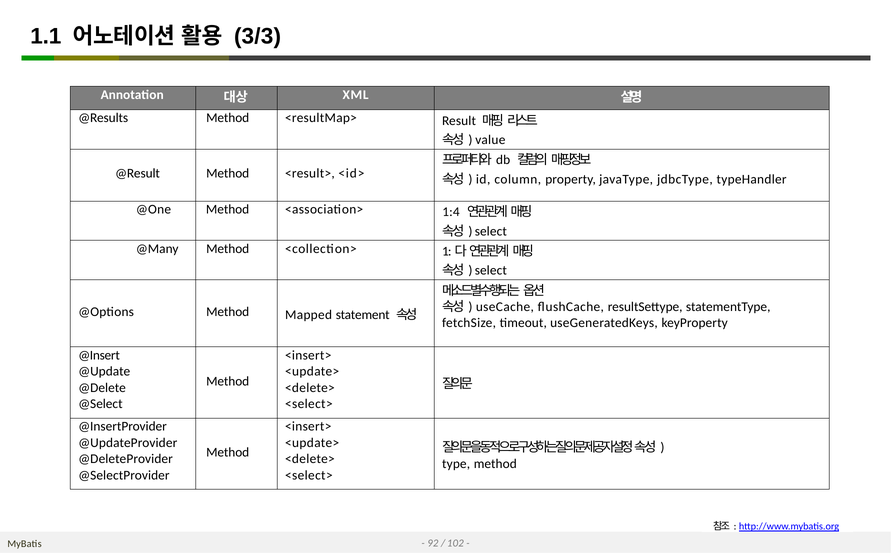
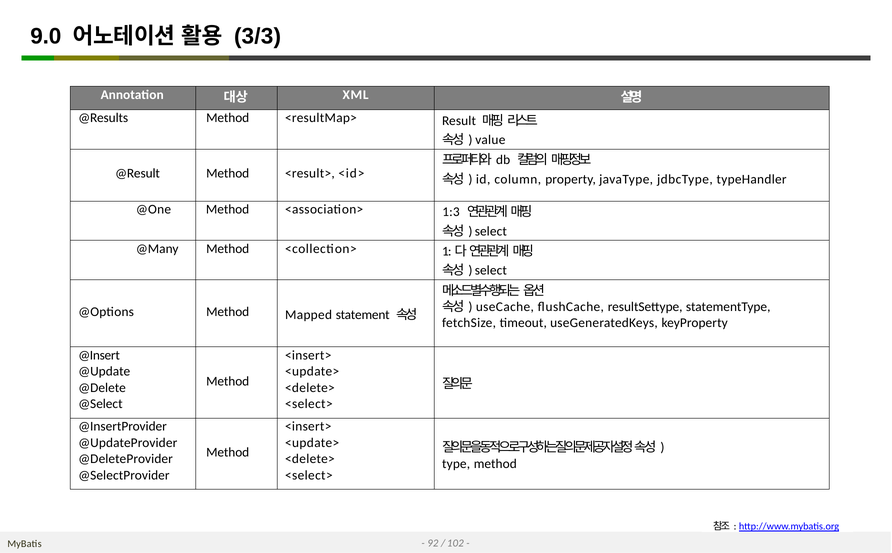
1.1: 1.1 -> 9.0 (46, 36)
1:4: 1:4 -> 1:3 (451, 212)
